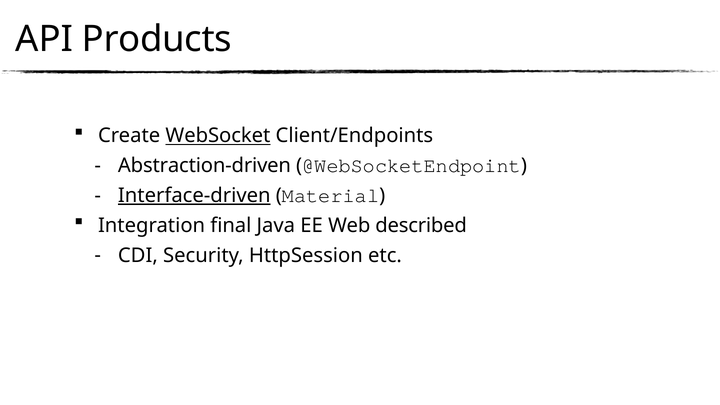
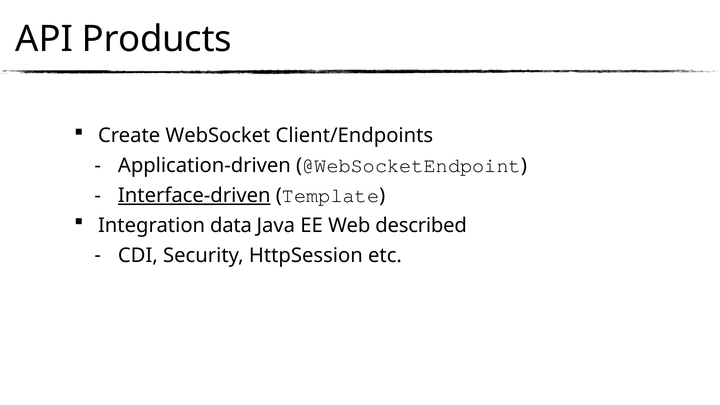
WebSocket underline: present -> none (218, 136)
Abstraction-driven: Abstraction-driven -> Application-driven (204, 166)
Material: Material -> Template (331, 196)
final: final -> data (231, 225)
